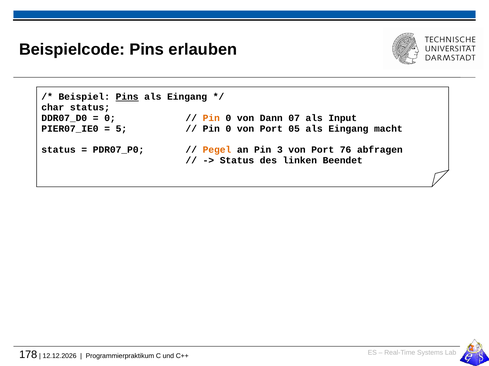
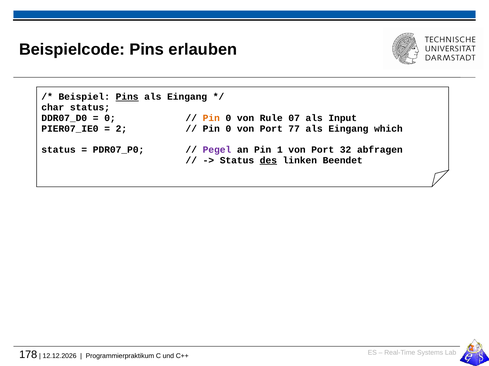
Dann: Dann -> Rule (271, 118)
5: 5 -> 2 (121, 129)
05: 05 -> 77 (294, 129)
macht: macht -> which (388, 129)
Pegel colour: orange -> purple (217, 150)
3: 3 -> 1 (280, 150)
76: 76 -> 32 (346, 150)
des underline: none -> present (268, 161)
